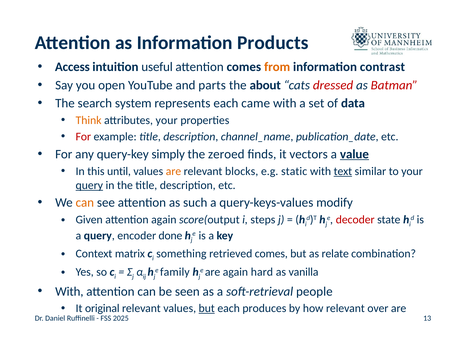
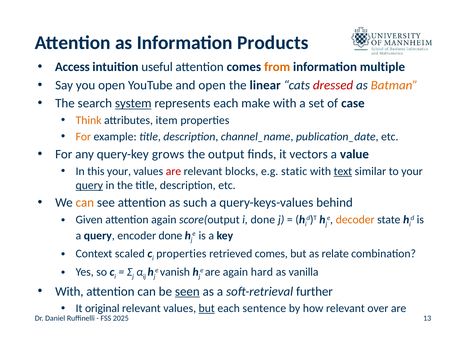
contrast: contrast -> multiple (382, 67)
and parts: parts -> open (212, 85)
about: about -> linear (265, 85)
Batman colour: red -> orange (394, 85)
system underline: none -> present (133, 103)
came: came -> make (256, 103)
data: data -> case (353, 103)
attributes your: your -> item (167, 120)
For colour: red -> orange (83, 136)
simply: simply -> grows (168, 154)
zeroed: zeroed -> output (226, 154)
value underline: present -> none (354, 154)
this until: until -> your (119, 171)
are colour: orange -> red (173, 171)
modify: modify -> behind (335, 202)
i steps: steps -> done (263, 219)
decoder colour: red -> orange (355, 219)
matrix: matrix -> scaled (130, 253)
i something: something -> properties (181, 253)
family: family -> vanish (175, 272)
seen underline: none -> present (187, 291)
people: people -> further (314, 291)
produces: produces -> sentence (264, 308)
